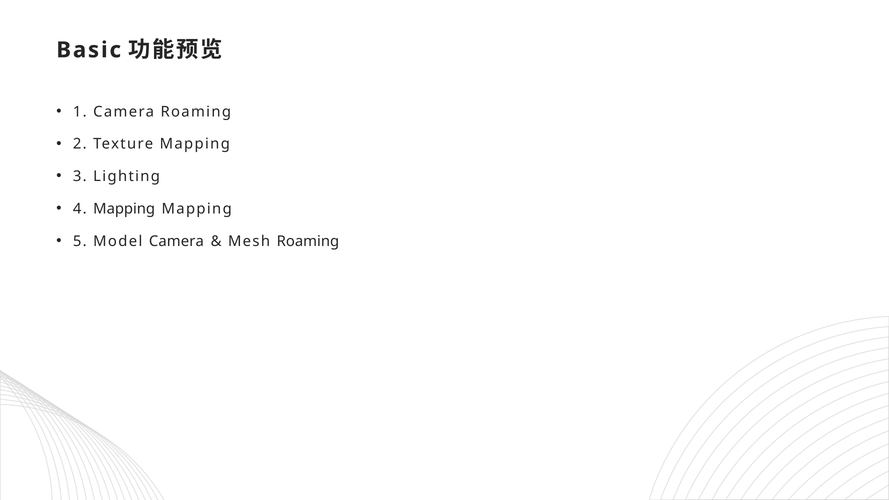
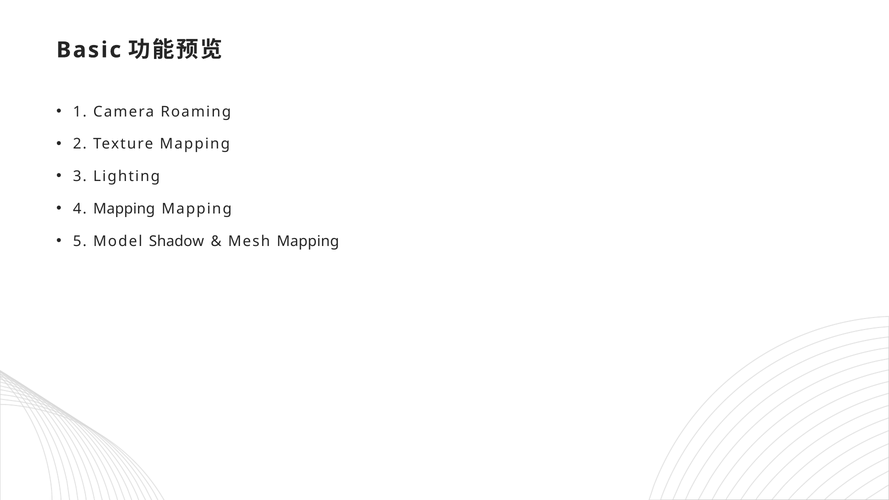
Model Camera: Camera -> Shadow (176, 241)
Mesh Roaming: Roaming -> Mapping (308, 241)
